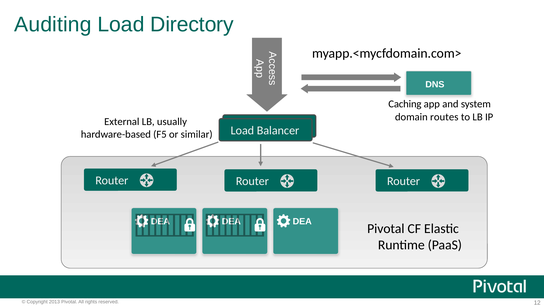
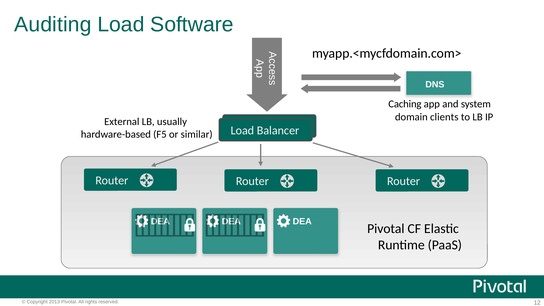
Directory: Directory -> Software (192, 25)
routes: routes -> clients (444, 117)
